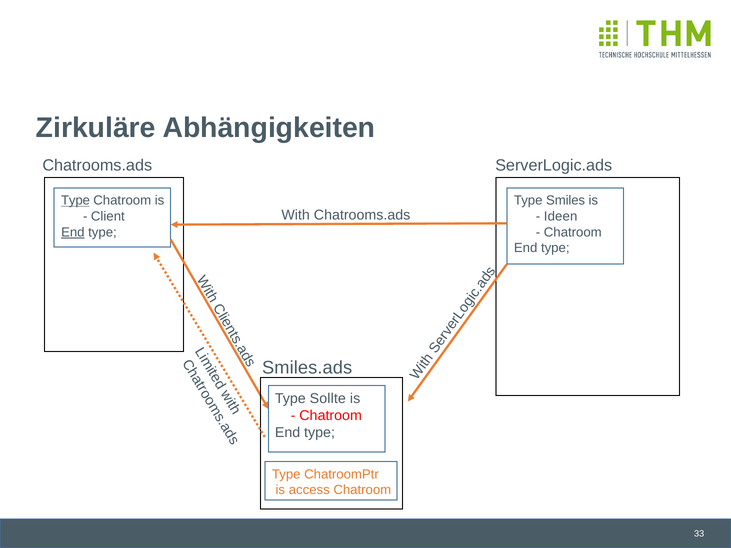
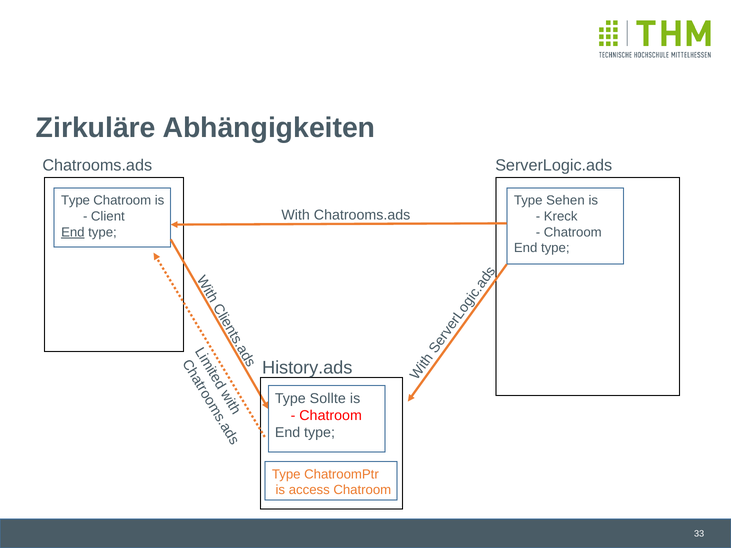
Type underline: present -> none (75, 201)
Smiles: Smiles -> Sehen (565, 201)
Ideen: Ideen -> Kreck (561, 216)
Smiles.ads: Smiles.ads -> History.ads (307, 368)
